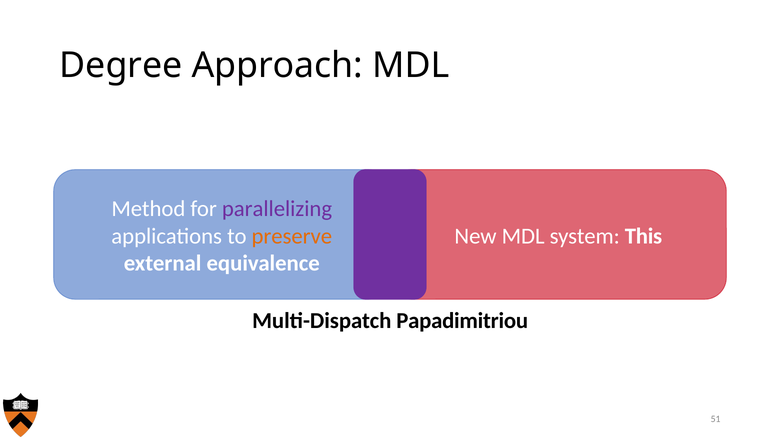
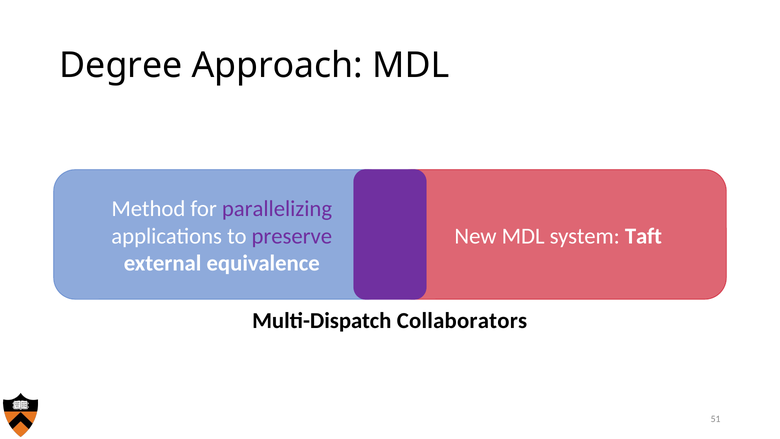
preserve colour: orange -> purple (292, 236)
This: This -> Taft (643, 236)
Papadimitriou: Papadimitriou -> Collaborators (462, 321)
